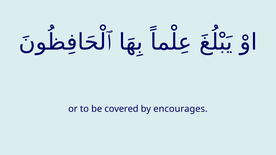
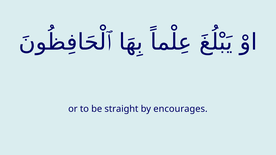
covered: covered -> straight (121, 109)
